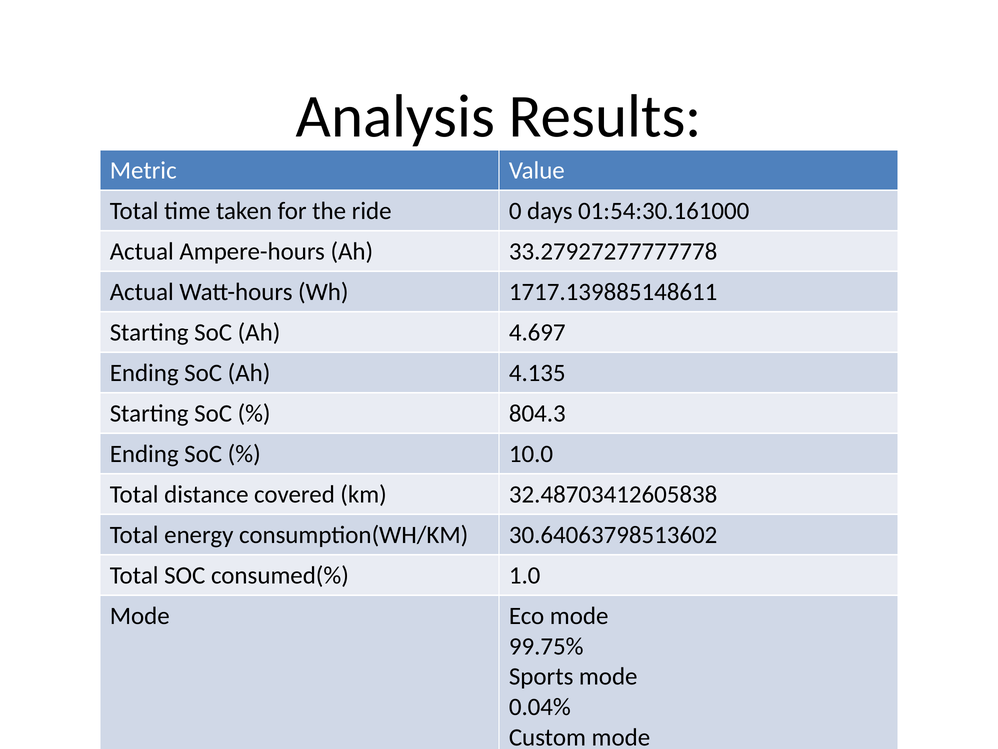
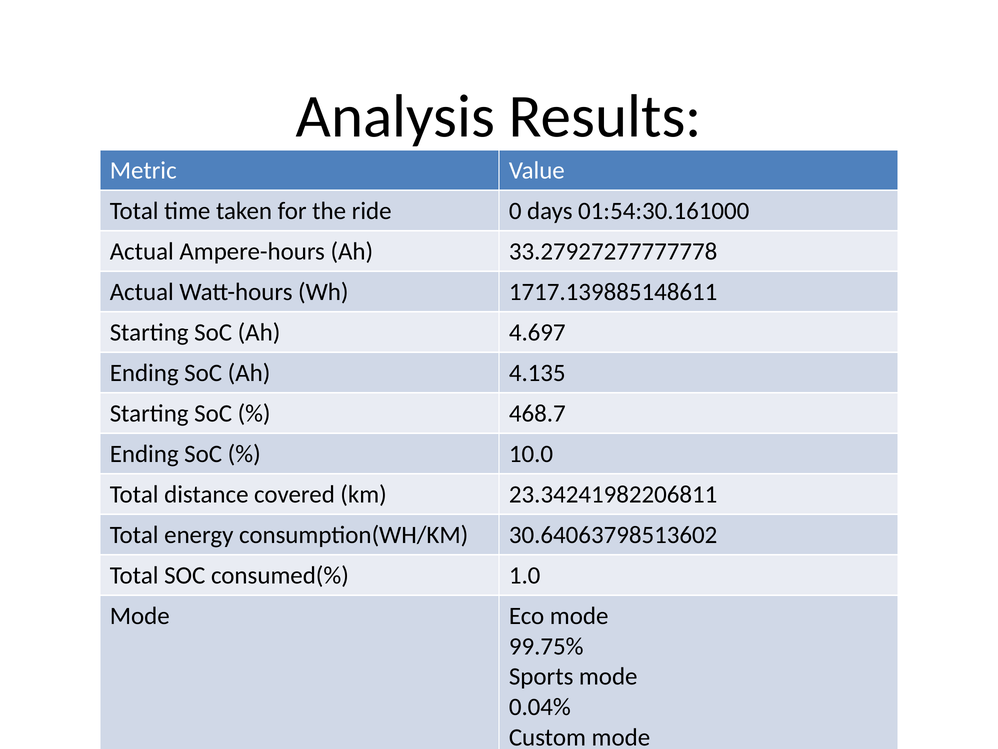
804.3: 804.3 -> 468.7 (537, 413)
32.48703412605838: 32.48703412605838 -> 23.34241982206811 (613, 494)
